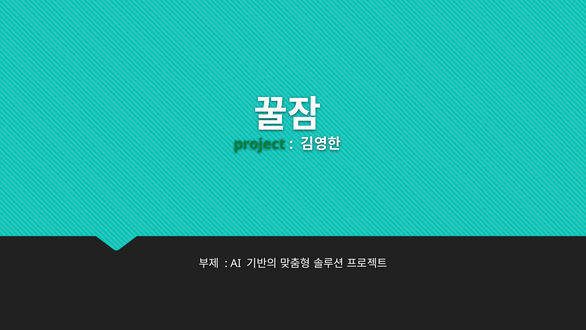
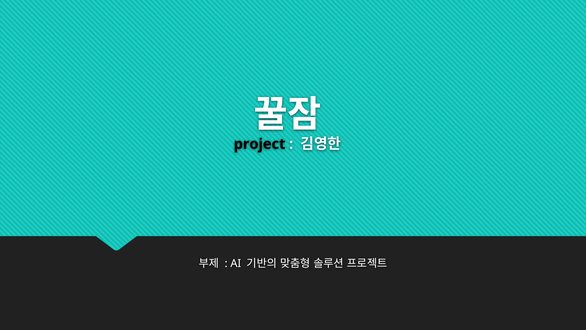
project colour: green -> black (260, 144)
